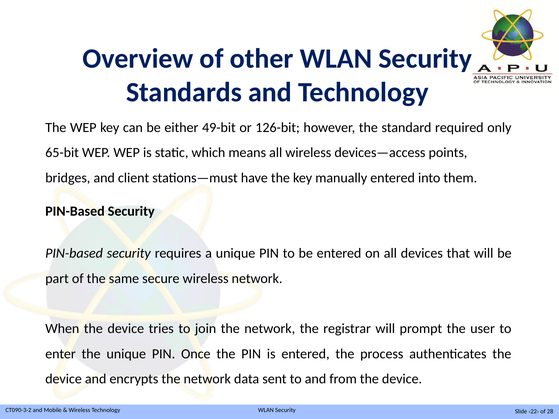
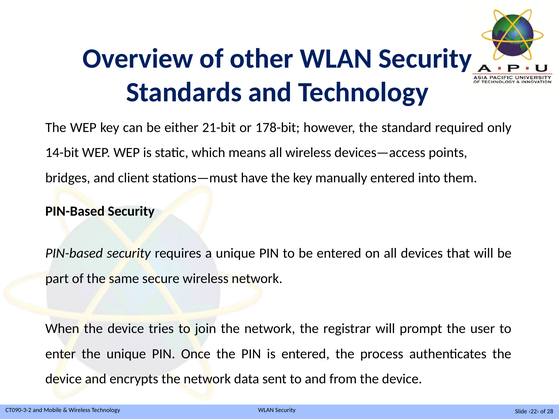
49-bit: 49-bit -> 21-bit (219, 128)
126-bit: 126-bit -> 178-bit (278, 128)
65-bit: 65-bit -> 14-bit (62, 153)
